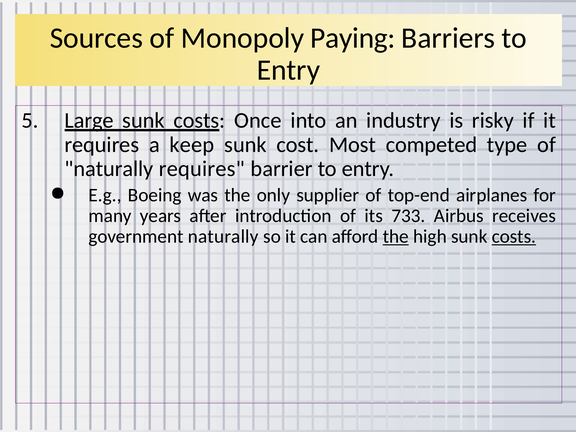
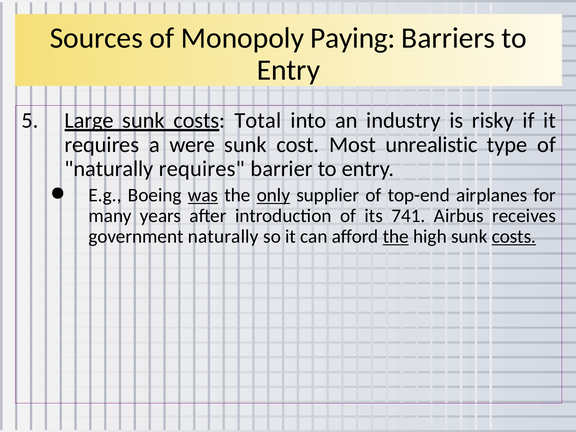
Once: Once -> Total (258, 120)
keep: keep -> were (192, 145)
competed: competed -> unrealistic (432, 145)
was underline: none -> present (203, 195)
only underline: none -> present (273, 195)
733: 733 -> 741 (408, 216)
